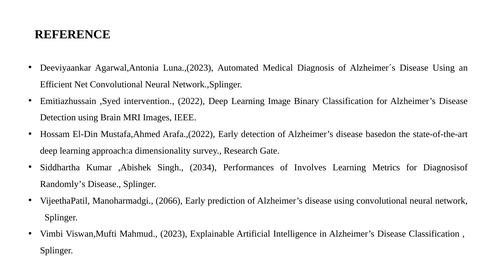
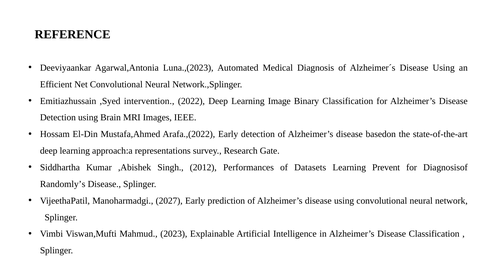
dimensionality: dimensionality -> representations (163, 151)
2034: 2034 -> 2012 (203, 167)
Involves: Involves -> Datasets (310, 167)
Metrics: Metrics -> Prevent (386, 167)
2066: 2066 -> 2027 (169, 200)
